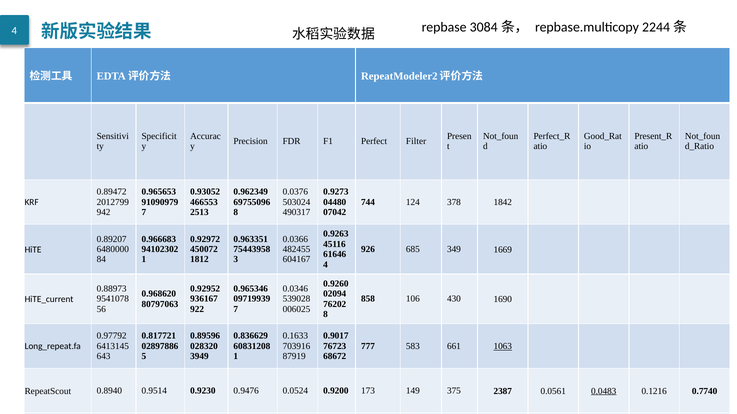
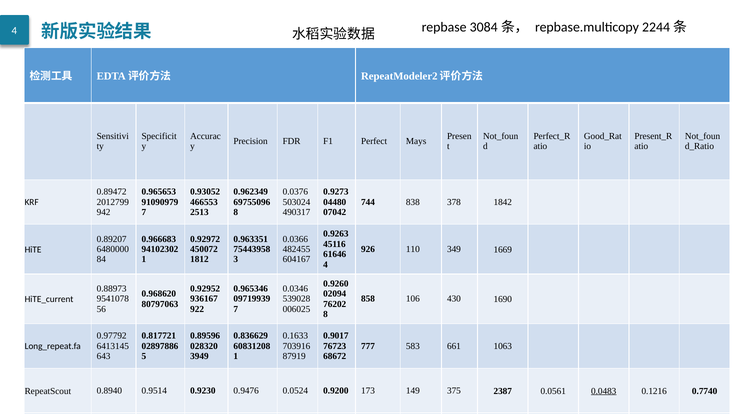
Filter: Filter -> Mays (416, 142)
124: 124 -> 838 (413, 202)
685: 685 -> 110 (413, 250)
1063 underline: present -> none (503, 347)
